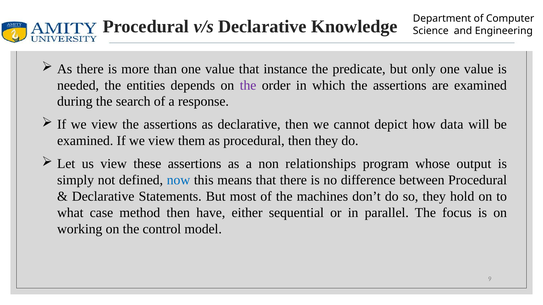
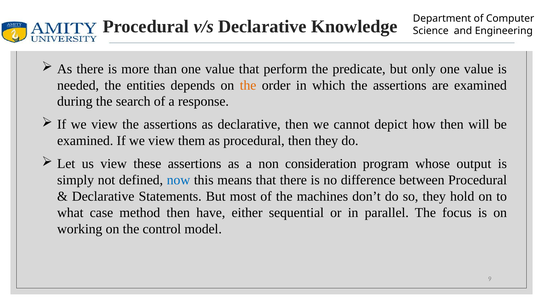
instance: instance -> perform (285, 69)
the colour: purple -> orange (248, 85)
how data: data -> then (452, 125)
relationships: relationships -> consideration (321, 164)
